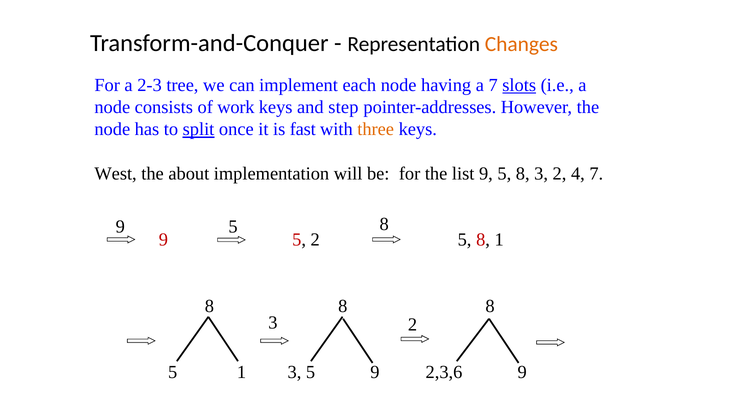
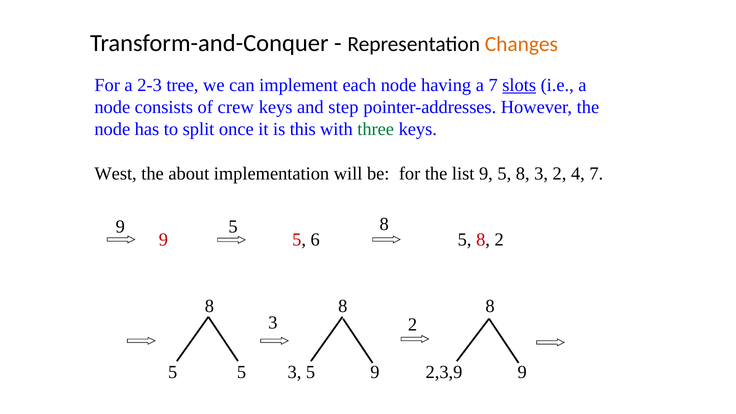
work: work -> crew (236, 107)
split underline: present -> none (199, 129)
fast: fast -> this (303, 129)
three colour: orange -> green (376, 129)
5 2: 2 -> 6 (315, 240)
8 1: 1 -> 2 (499, 240)
5 1: 1 -> 5 (242, 372)
2,3,6: 2,3,6 -> 2,3,9 (444, 372)
